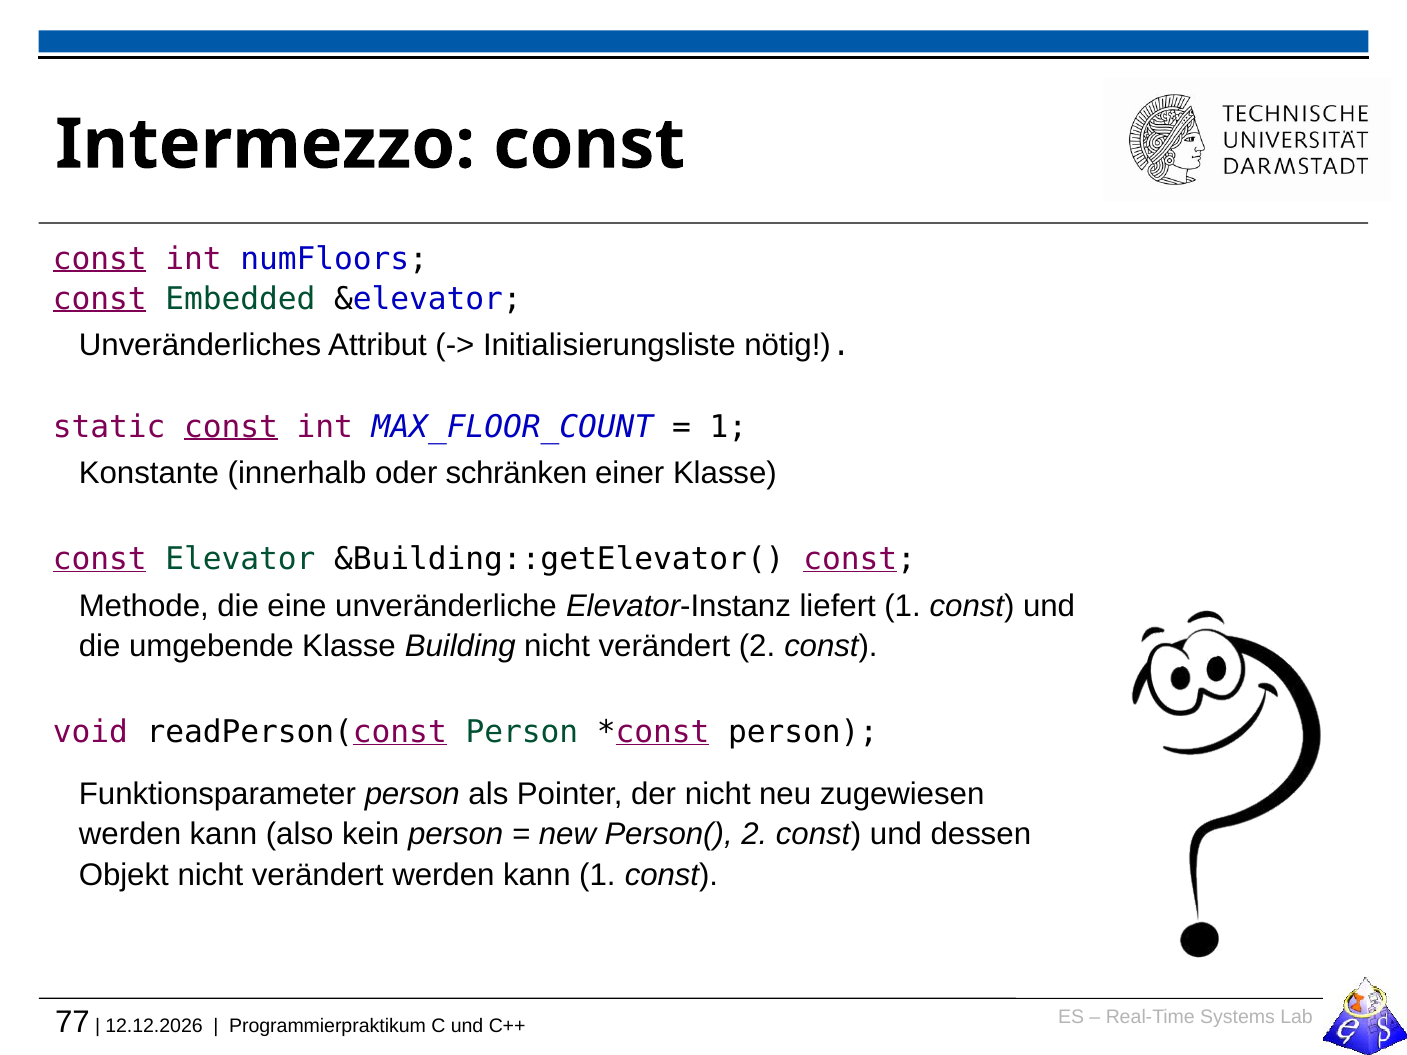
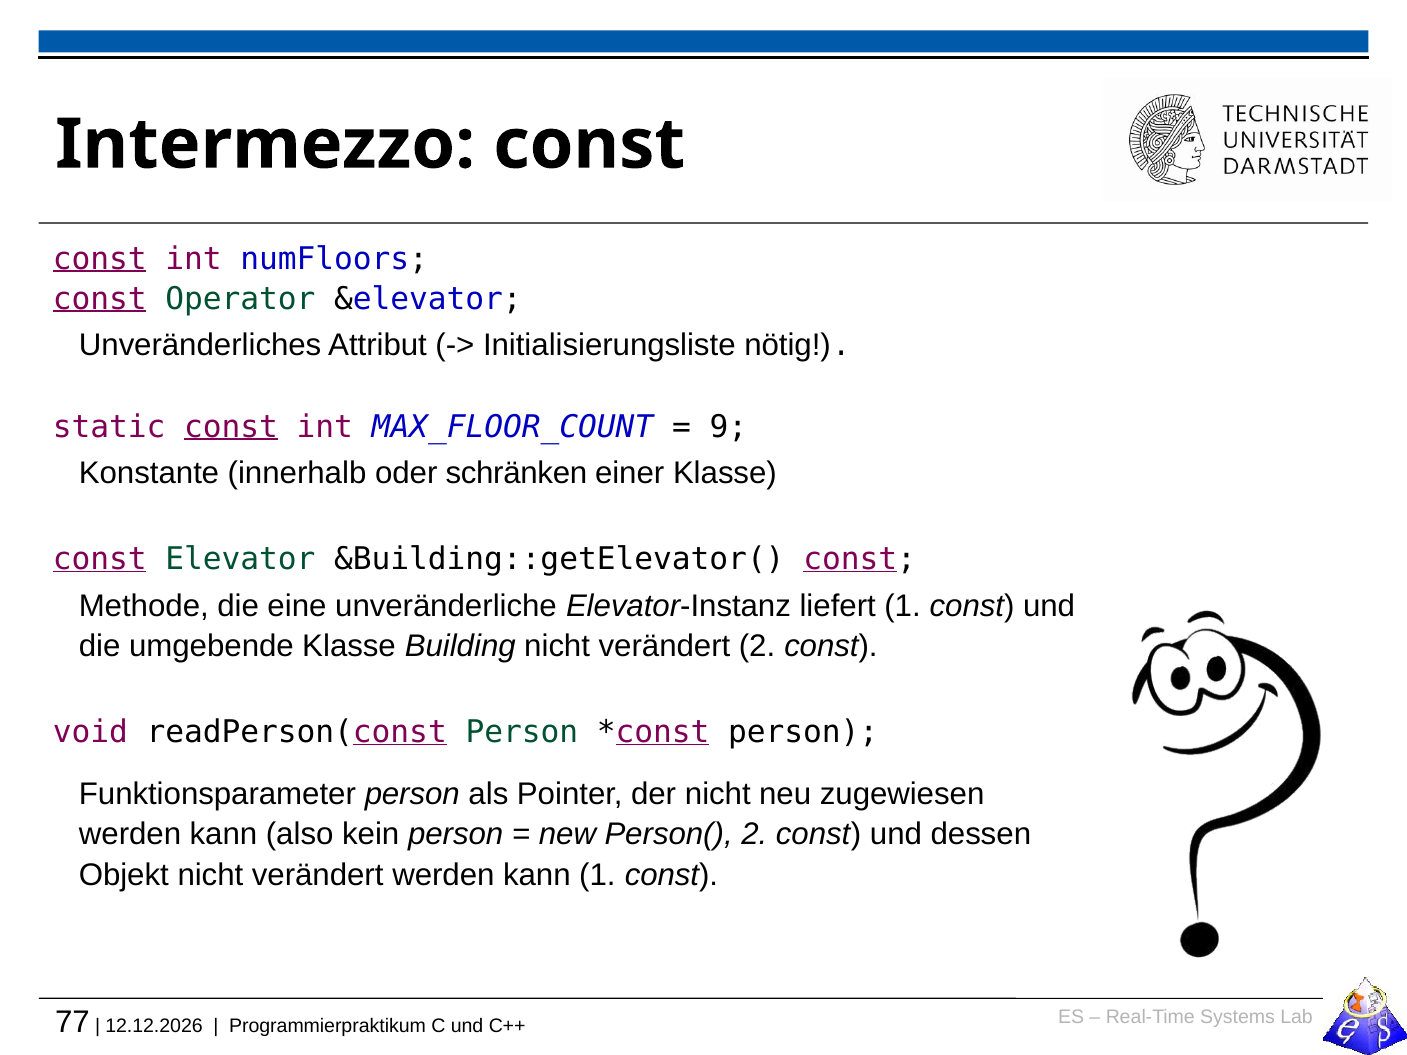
Embedded: Embedded -> Operator (240, 299)
1: 1 -> 9 (728, 427)
